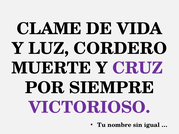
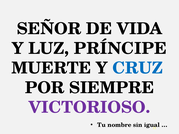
CLAME: CLAME -> SEÑOR (49, 29)
CORDERO: CORDERO -> PRÍNCIPE (120, 49)
CRUZ colour: purple -> blue (138, 68)
